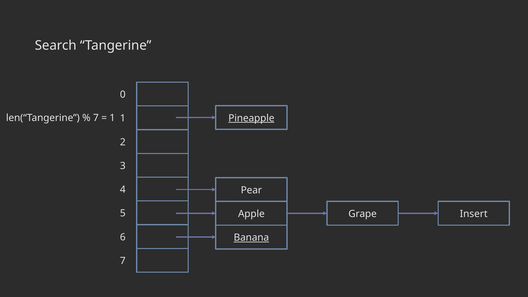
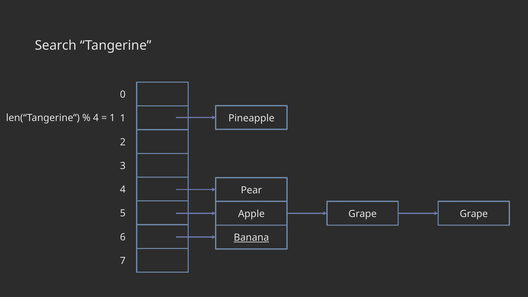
7: 7 -> 4 (96, 118)
Pineapple underline: present -> none (251, 118)
Grape Insert: Insert -> Grape (474, 214)
